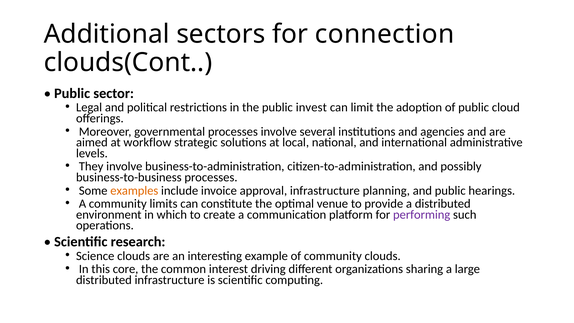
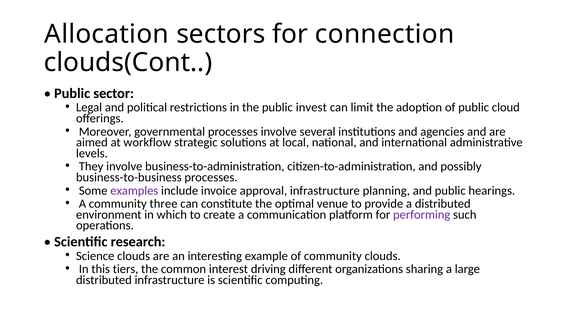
Additional: Additional -> Allocation (107, 34)
examples colour: orange -> purple (134, 190)
limits: limits -> three (164, 204)
core: core -> tiers (126, 269)
